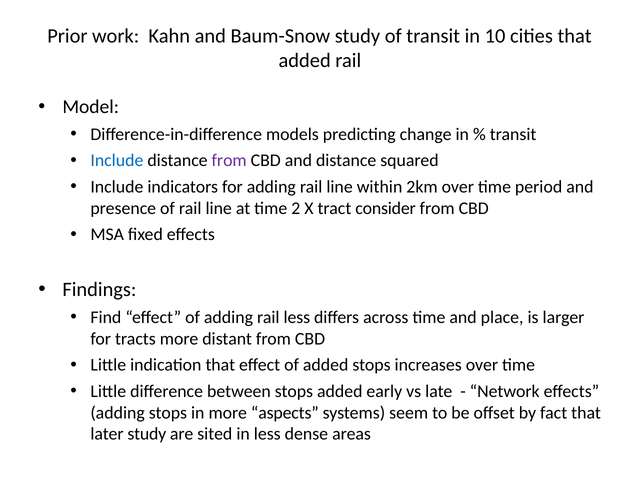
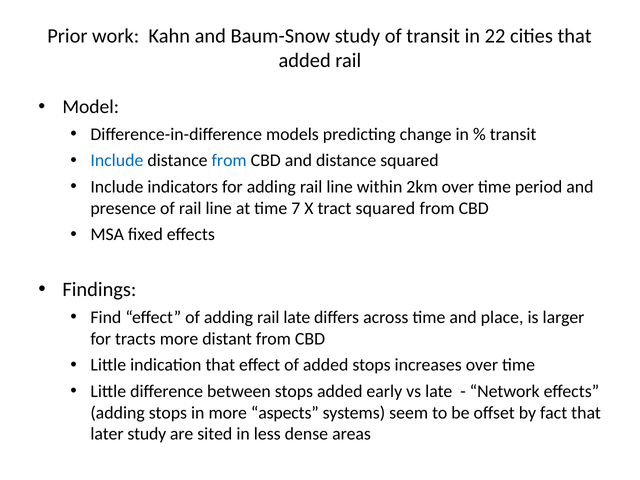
10: 10 -> 22 (495, 36)
from colour: purple -> blue (229, 161)
2: 2 -> 7 (296, 208)
tract consider: consider -> squared (385, 208)
rail less: less -> late (297, 317)
